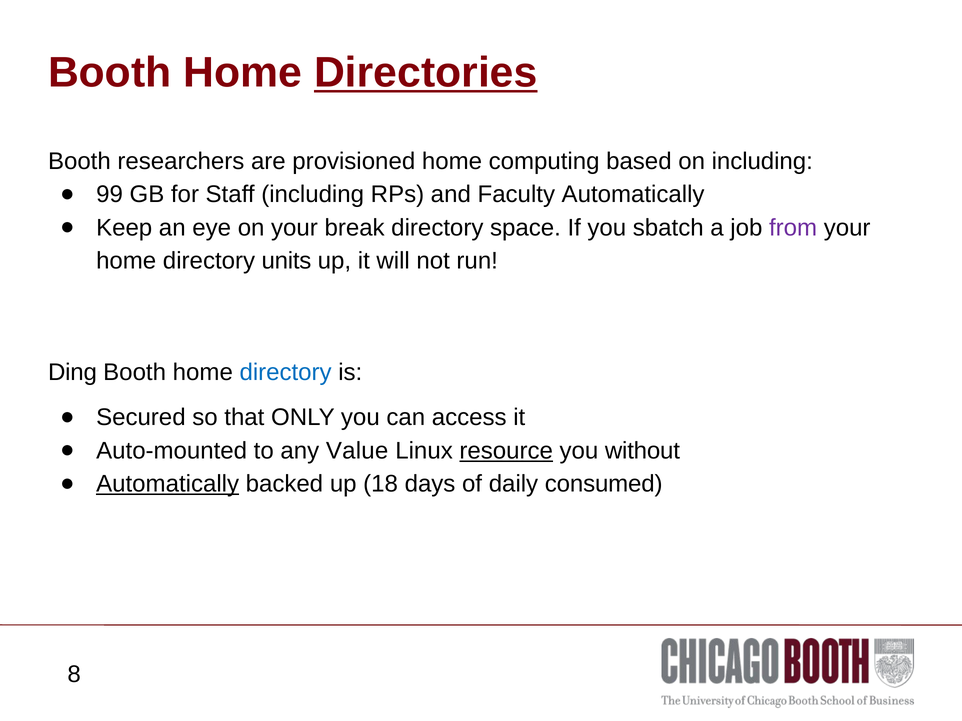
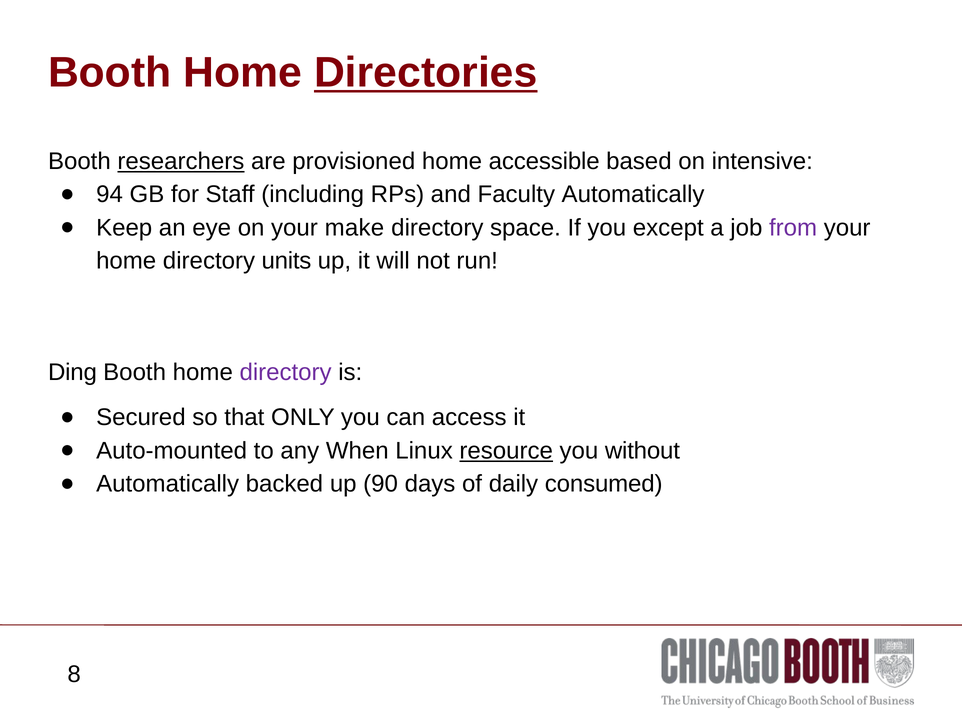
researchers underline: none -> present (181, 162)
computing: computing -> accessible (544, 162)
on including: including -> intensive (762, 162)
99: 99 -> 94 (110, 195)
break: break -> make (354, 228)
sbatch: sbatch -> except (668, 228)
directory colour: blue -> purple (286, 373)
Value: Value -> When (357, 451)
Automatically underline: present -> none (168, 484)
18: 18 -> 90 (381, 484)
